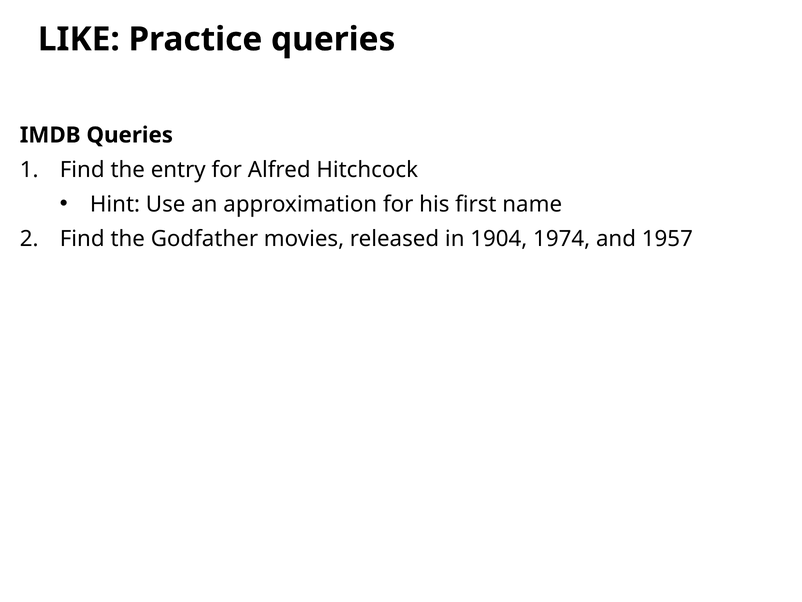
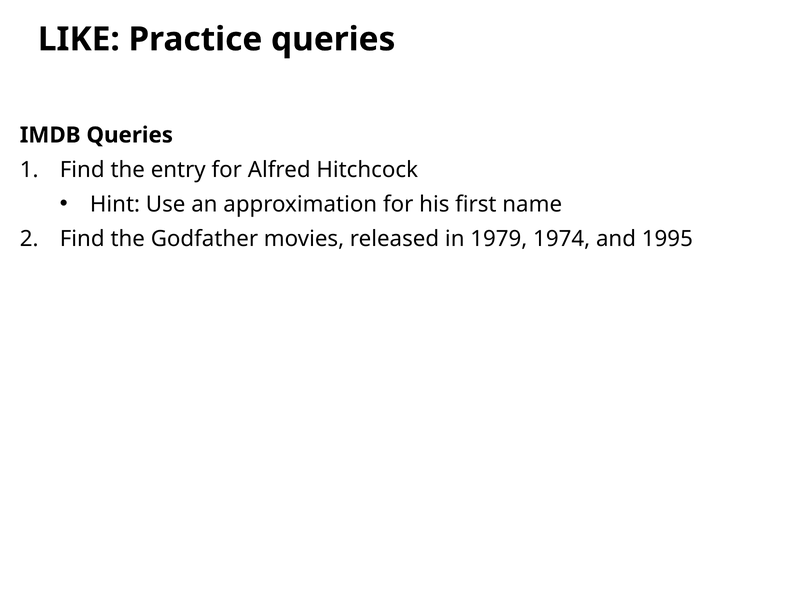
1904: 1904 -> 1979 (499, 239)
1957: 1957 -> 1995 (667, 239)
